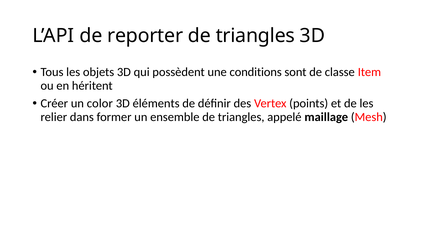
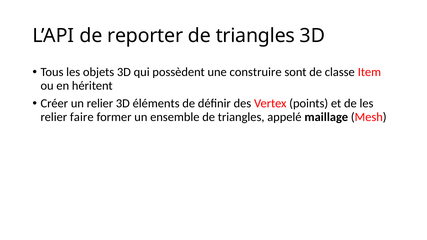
conditions: conditions -> construire (256, 72)
un color: color -> relier (100, 104)
dans: dans -> faire (82, 117)
